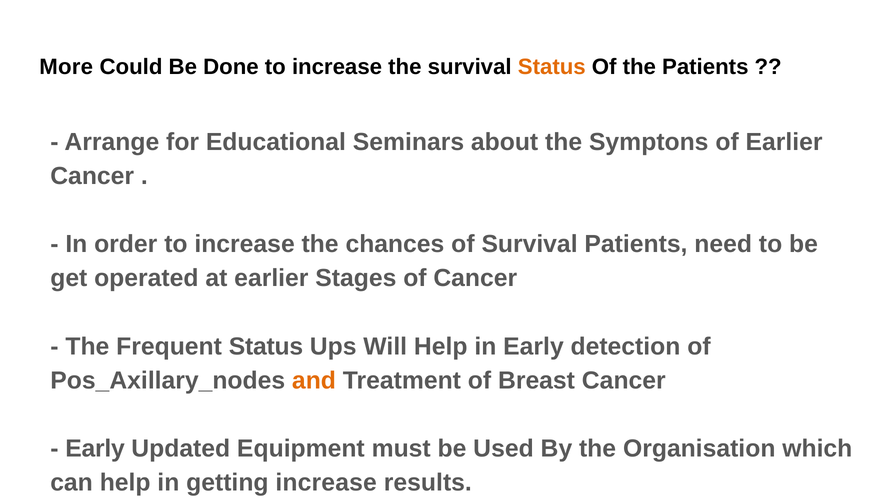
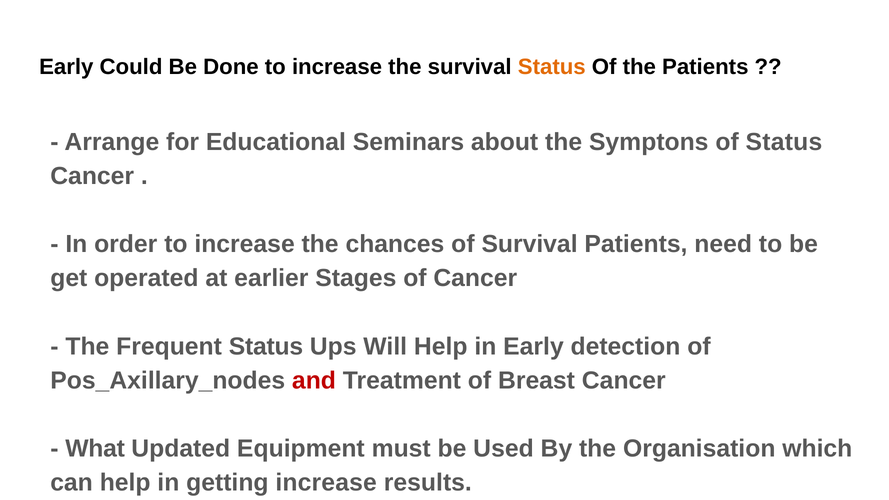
More: More -> Early (66, 67)
of Earlier: Earlier -> Status (784, 142)
and colour: orange -> red (314, 381)
Early: Early -> What (95, 449)
